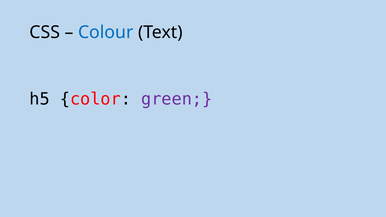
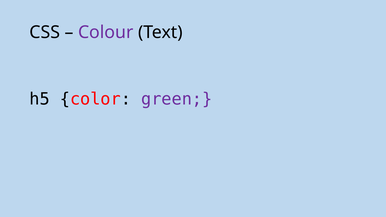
Colour colour: blue -> purple (106, 32)
